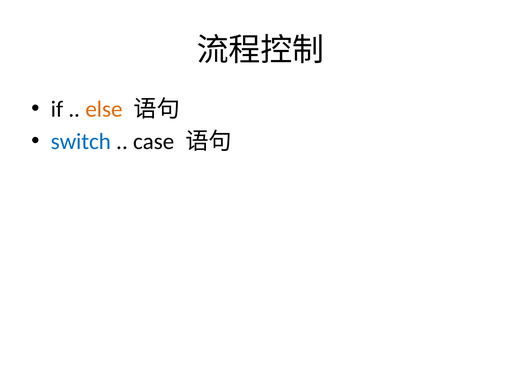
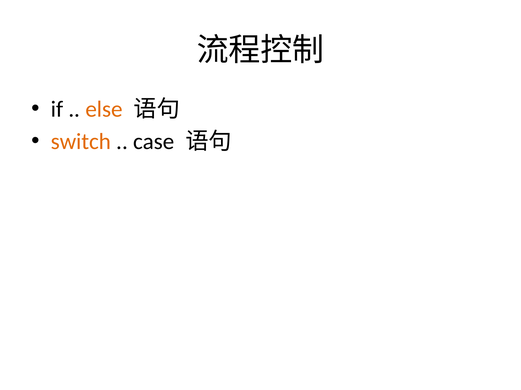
switch colour: blue -> orange (81, 142)
